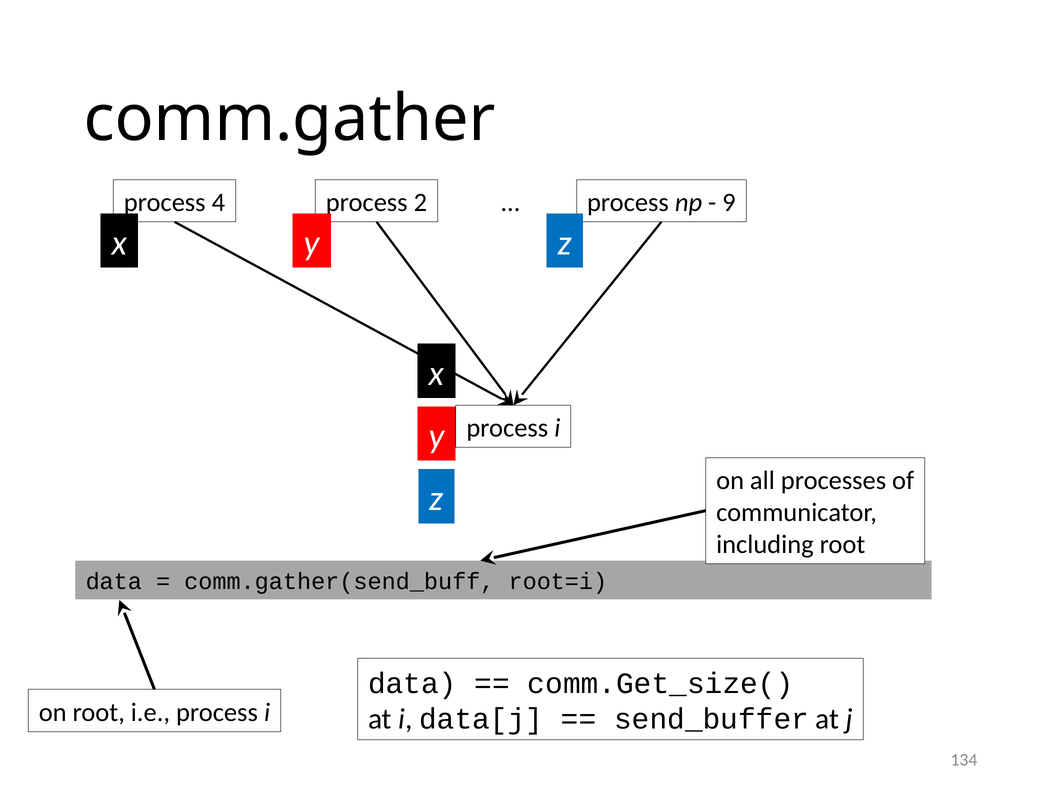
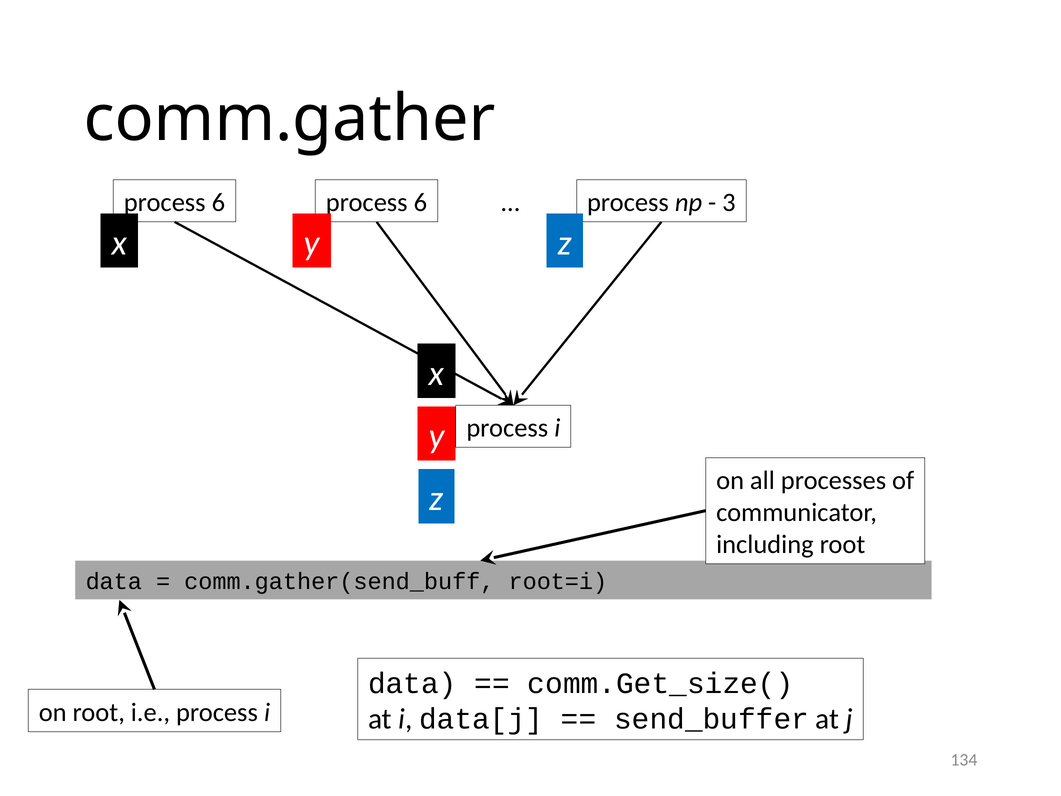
4: 4 -> 6 (218, 203)
2: 2 -> 6 (420, 203)
9: 9 -> 3 (729, 203)
